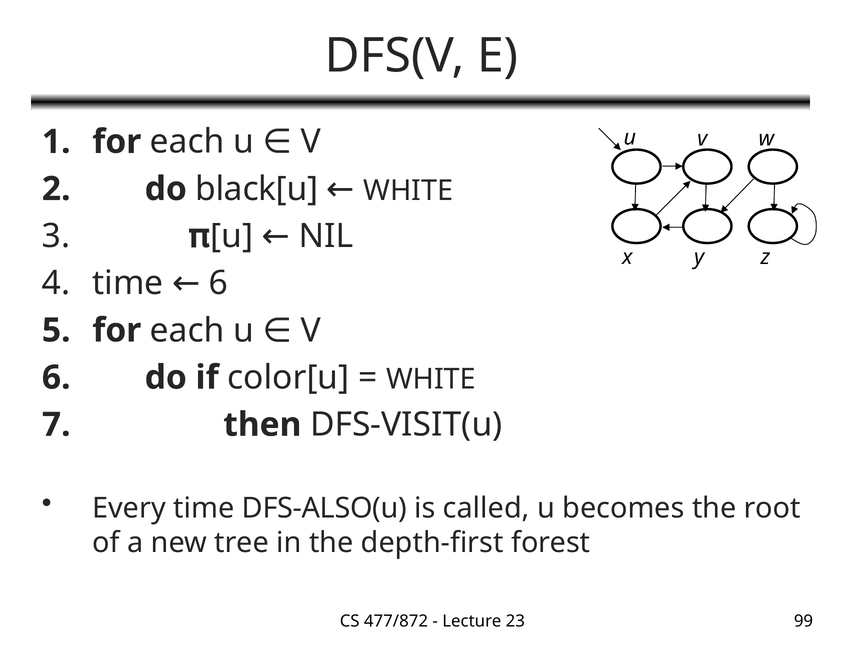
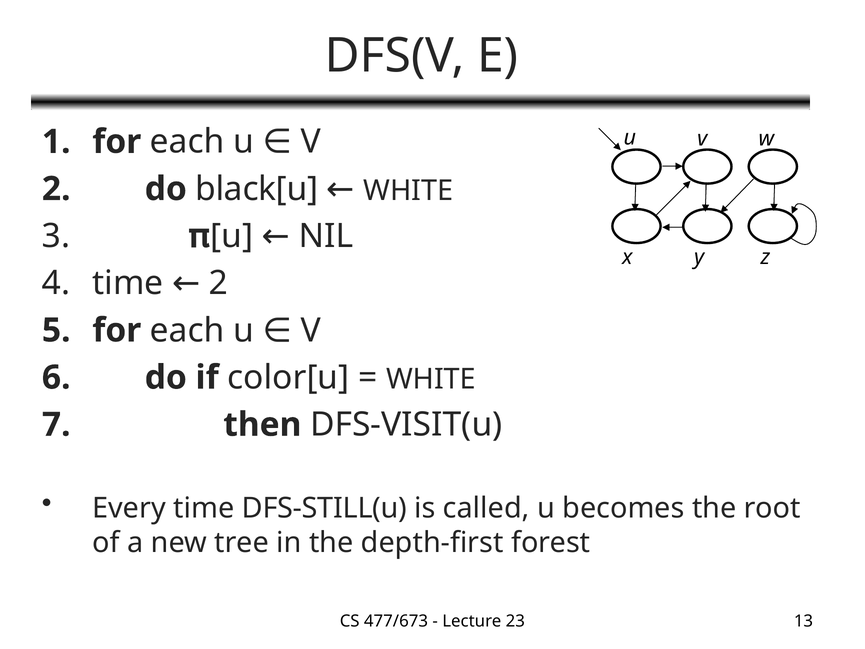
time 6: 6 -> 2 (219, 283)
DFS-ALSO(u: DFS-ALSO(u -> DFS-STILL(u (324, 508)
477/872: 477/872 -> 477/673 (396, 621)
99: 99 -> 13 (804, 621)
